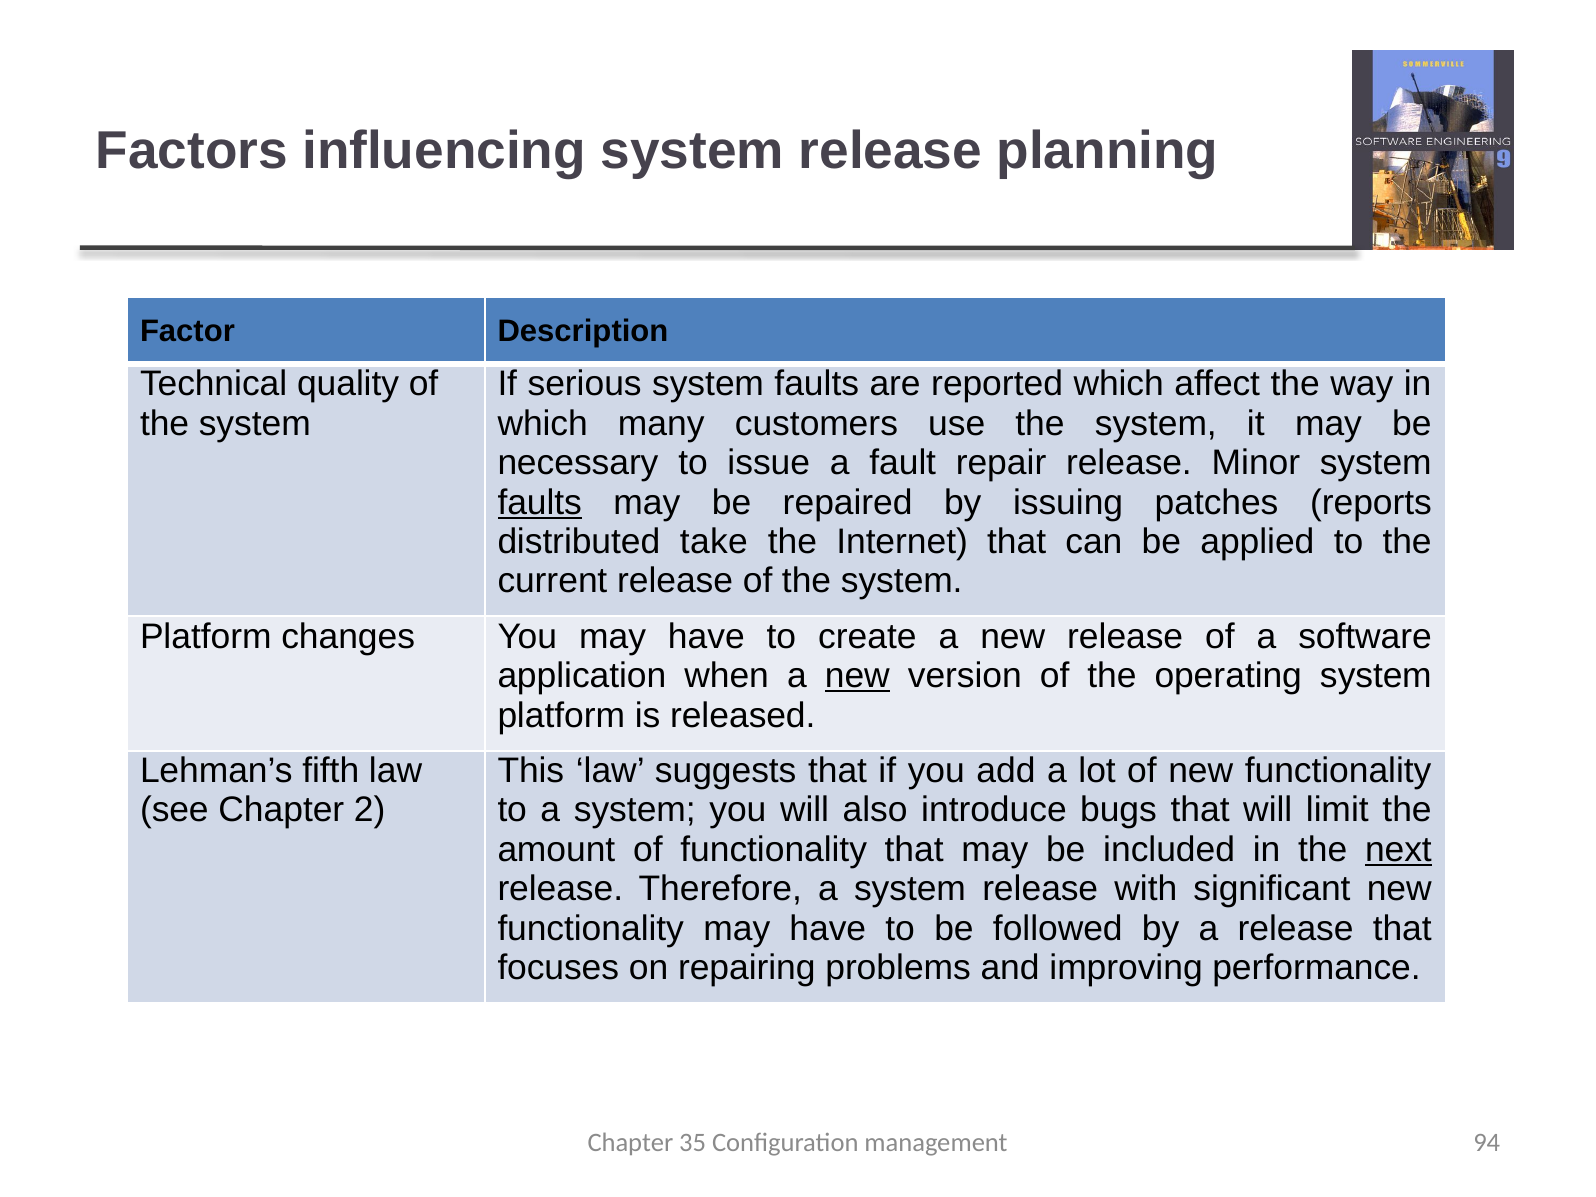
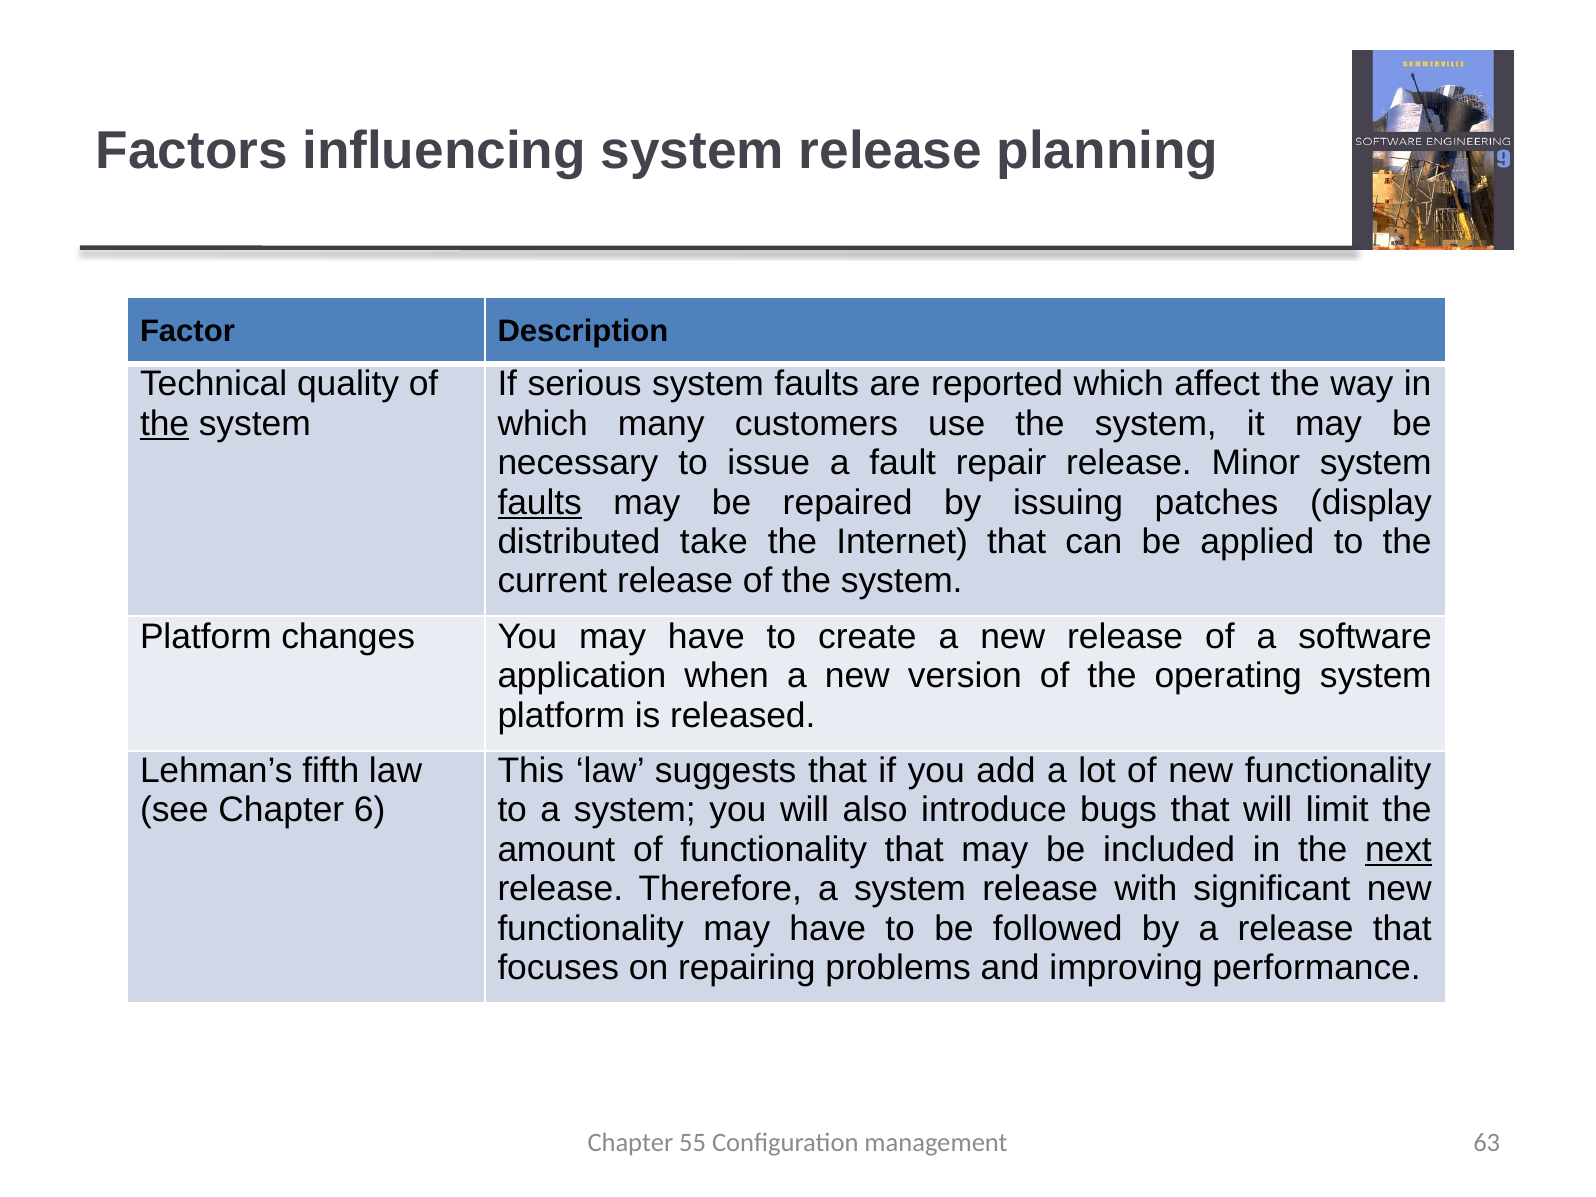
the underline: none -> present (165, 424)
reports: reports -> display (1371, 502)
new underline: present -> none (857, 676)
2: 2 -> 6 (370, 810)
35: 35 -> 55 (693, 1143)
94: 94 -> 63 (1487, 1143)
